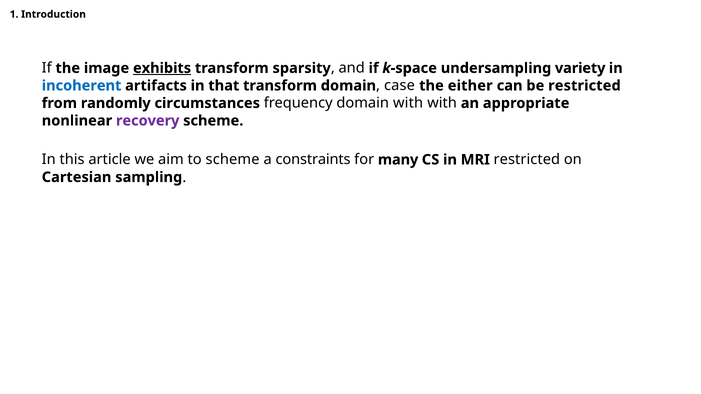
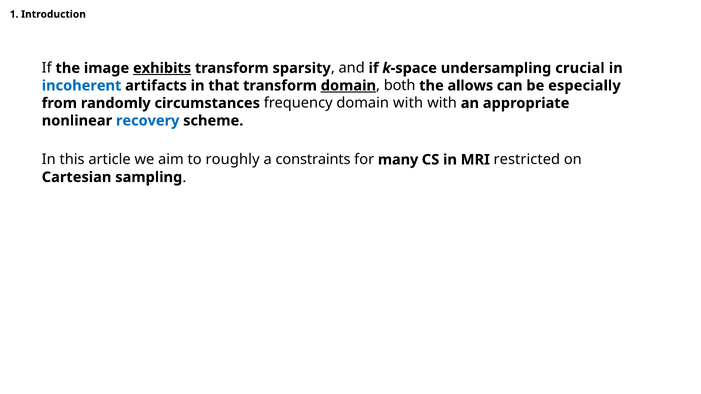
variety: variety -> crucial (580, 68)
domain underline: none -> present (348, 86)
case: case -> both (400, 86)
either: either -> allows (470, 86)
be restricted: restricted -> especially (584, 86)
recovery colour: purple -> blue (148, 121)
to scheme: scheme -> roughly (233, 160)
